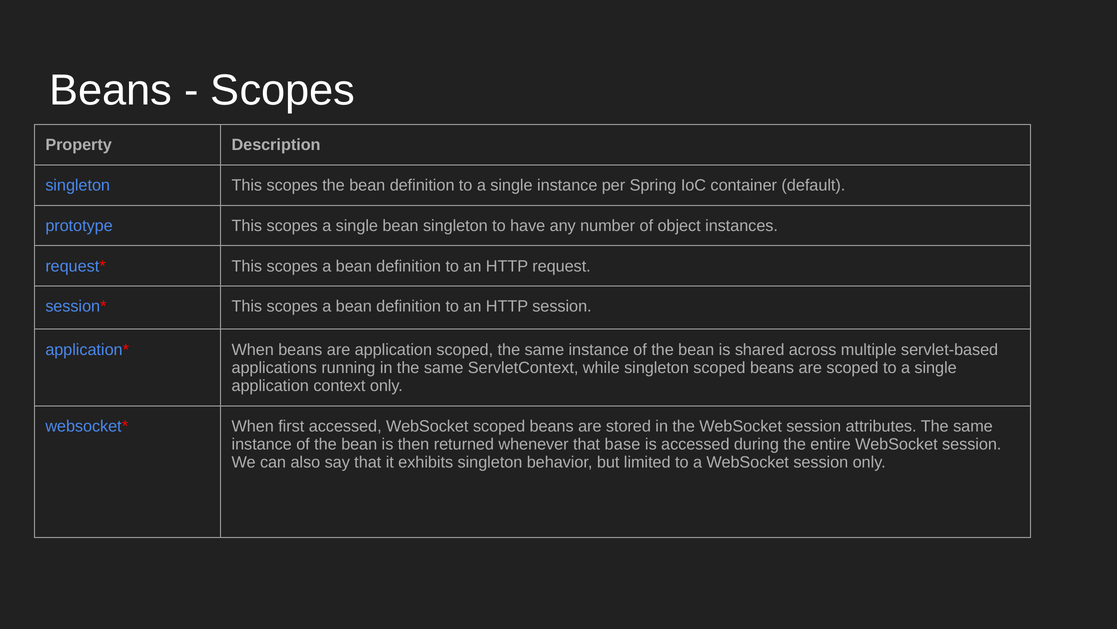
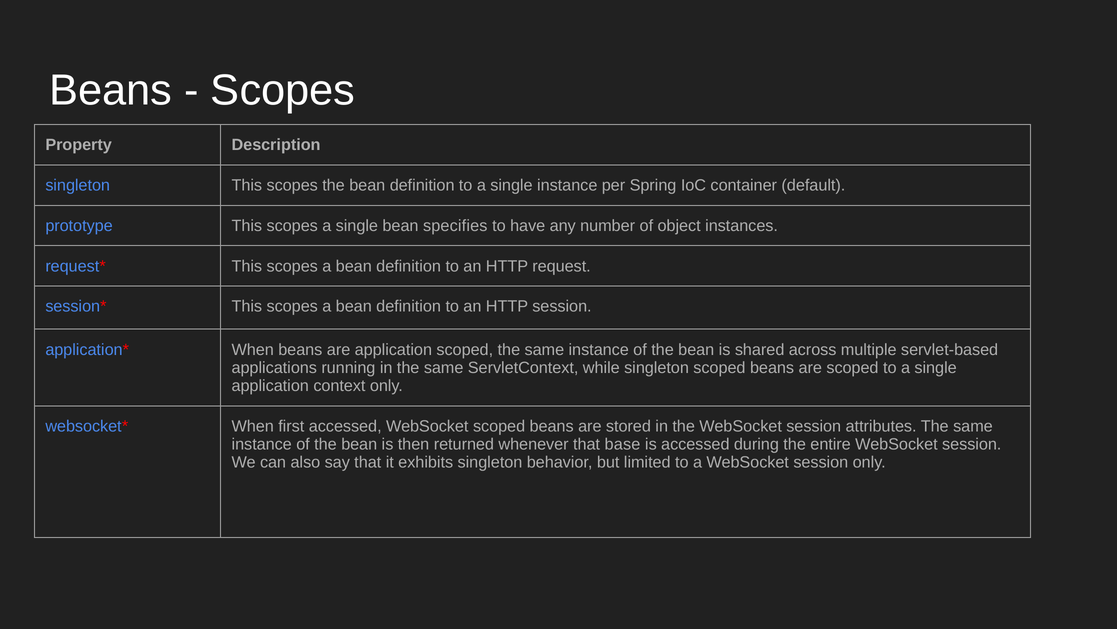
bean singleton: singleton -> specifies (455, 226)
